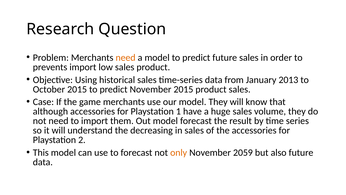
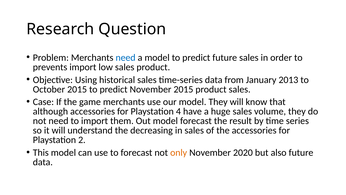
need colour: orange -> blue (126, 57)
1: 1 -> 4 (178, 111)
2059: 2059 -> 2020 (243, 152)
